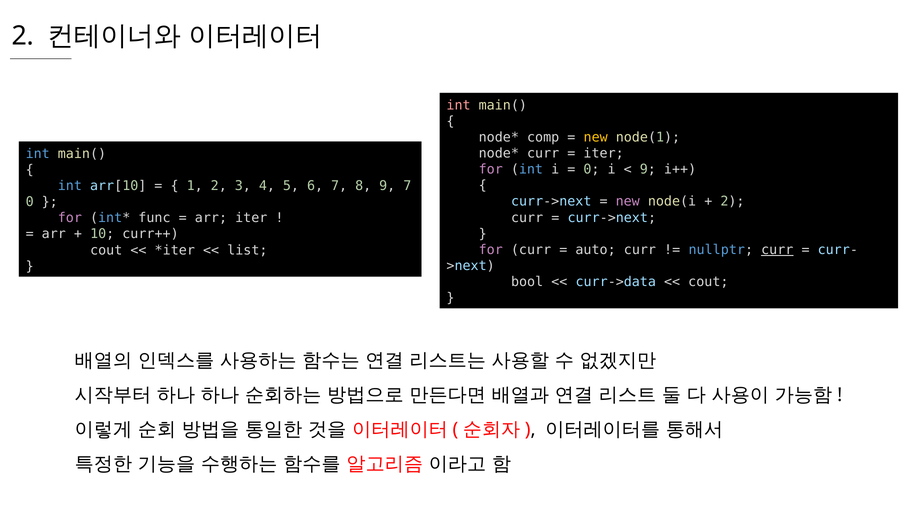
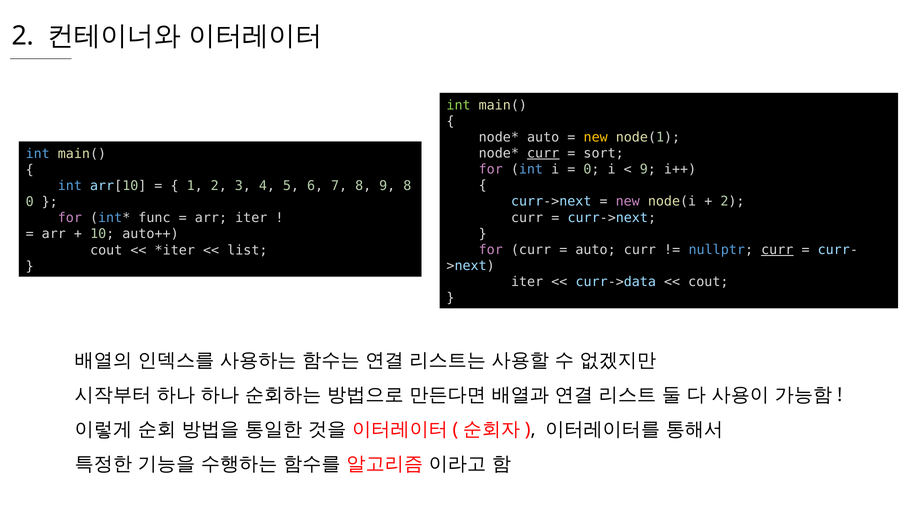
int colour: pink -> light green (459, 105)
comp: comp -> auto (543, 137)
curr underline: none -> present (543, 153)
iter: iter -> sort (604, 153)
9 7: 7 -> 8 (407, 186)
curr++: curr++ -> auto++ (150, 234)
bool: bool -> iter (527, 282)
